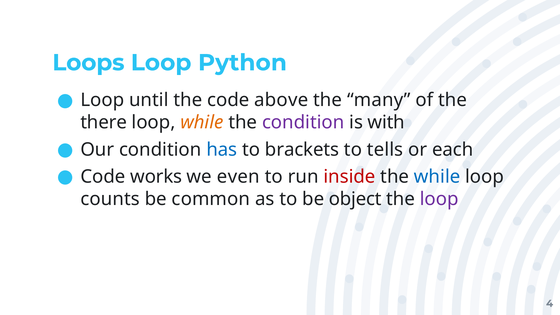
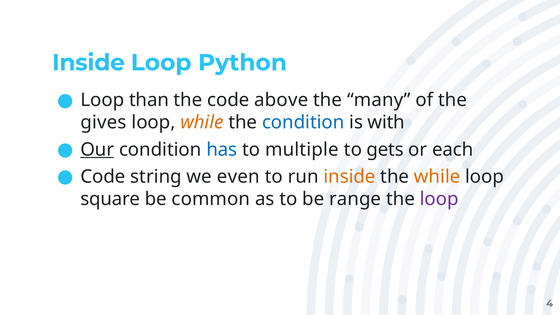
Loops: Loops -> Inside (88, 63)
until: until -> than (149, 100)
there: there -> gives (103, 123)
condition colour: purple -> blue (303, 123)
Our underline: none -> present (97, 150)
brackets: brackets -> multiple (302, 150)
tells: tells -> gets (385, 150)
works: works -> string (156, 177)
inside colour: red -> orange (349, 177)
while colour: blue -> orange (437, 177)
counts: counts -> square (110, 199)
object: object -> range (355, 199)
